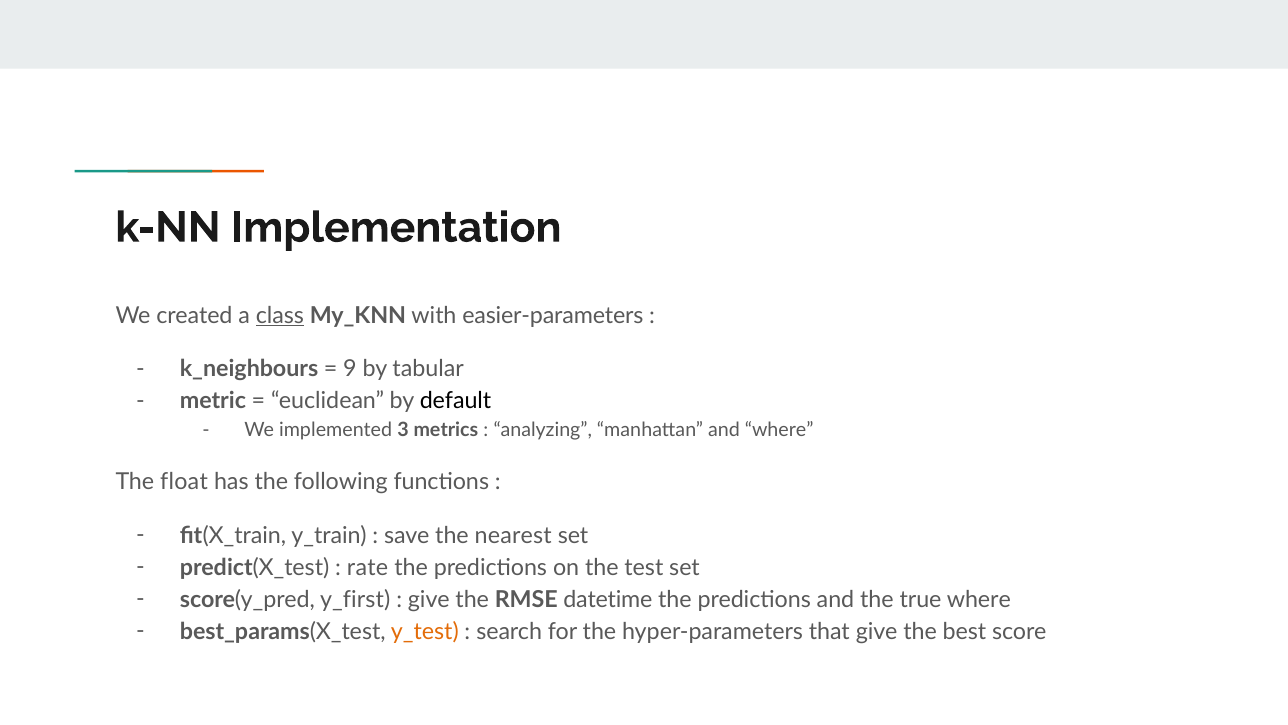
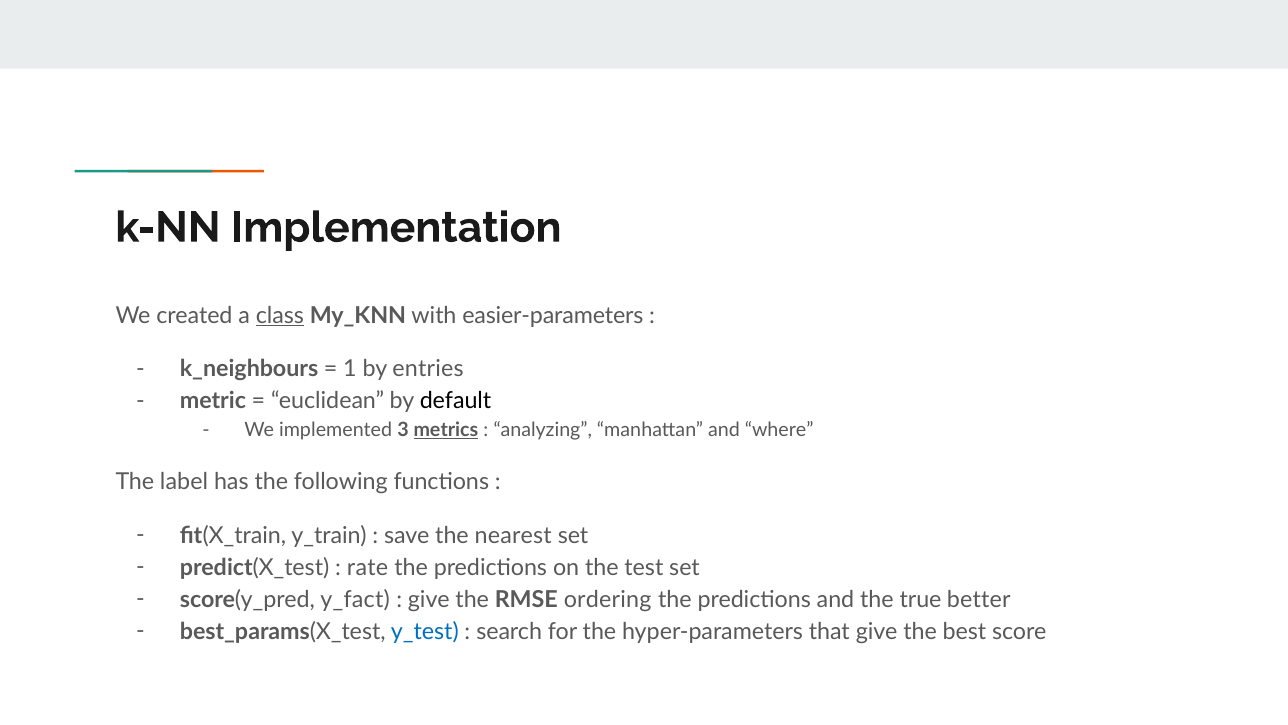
9: 9 -> 1 (350, 369)
tabular: tabular -> entries (428, 369)
metrics underline: none -> present (446, 430)
float: float -> label (184, 481)
y_first: y_first -> y_fact (355, 599)
datetime: datetime -> ordering (608, 599)
true where: where -> better (979, 599)
y_test colour: orange -> blue (425, 631)
